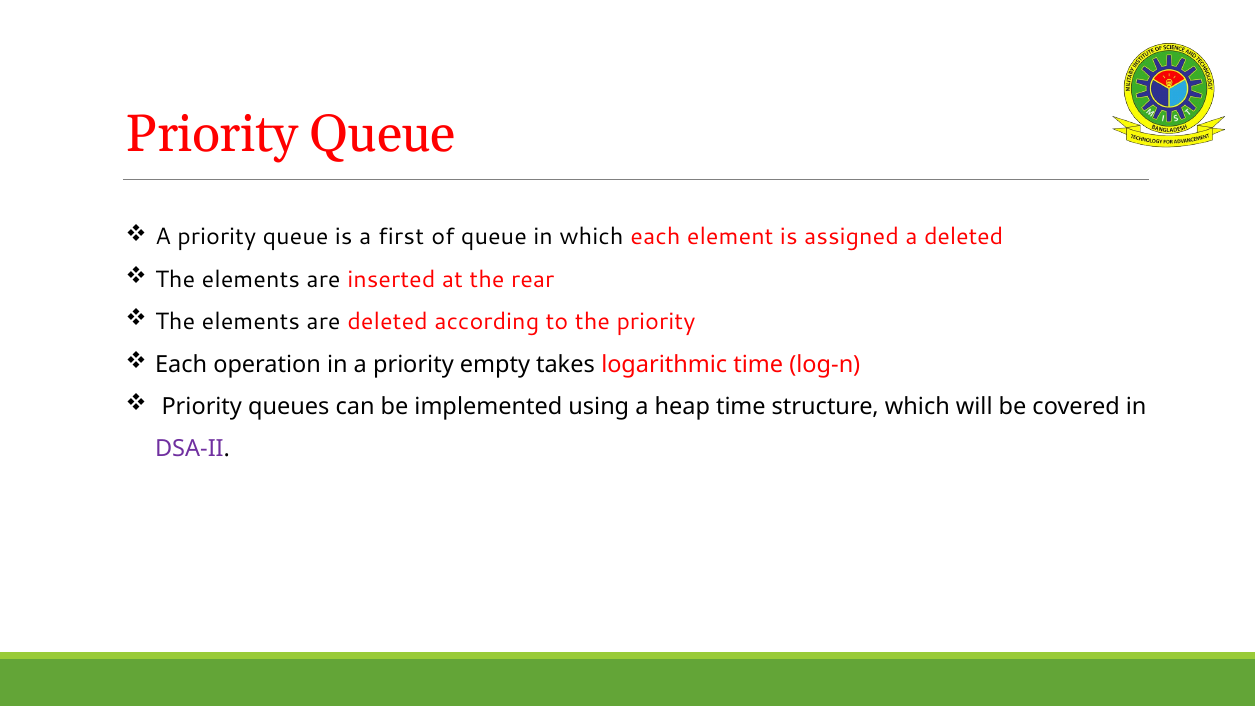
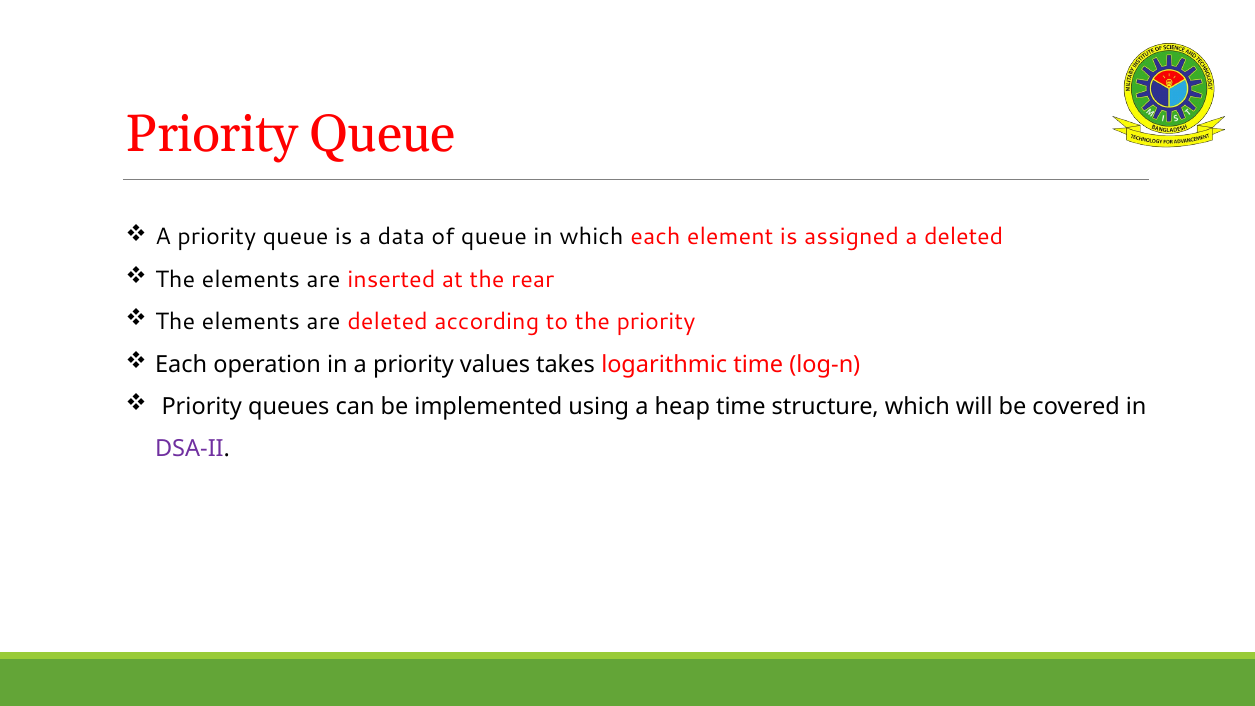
first: first -> data (401, 237)
empty: empty -> values (495, 364)
